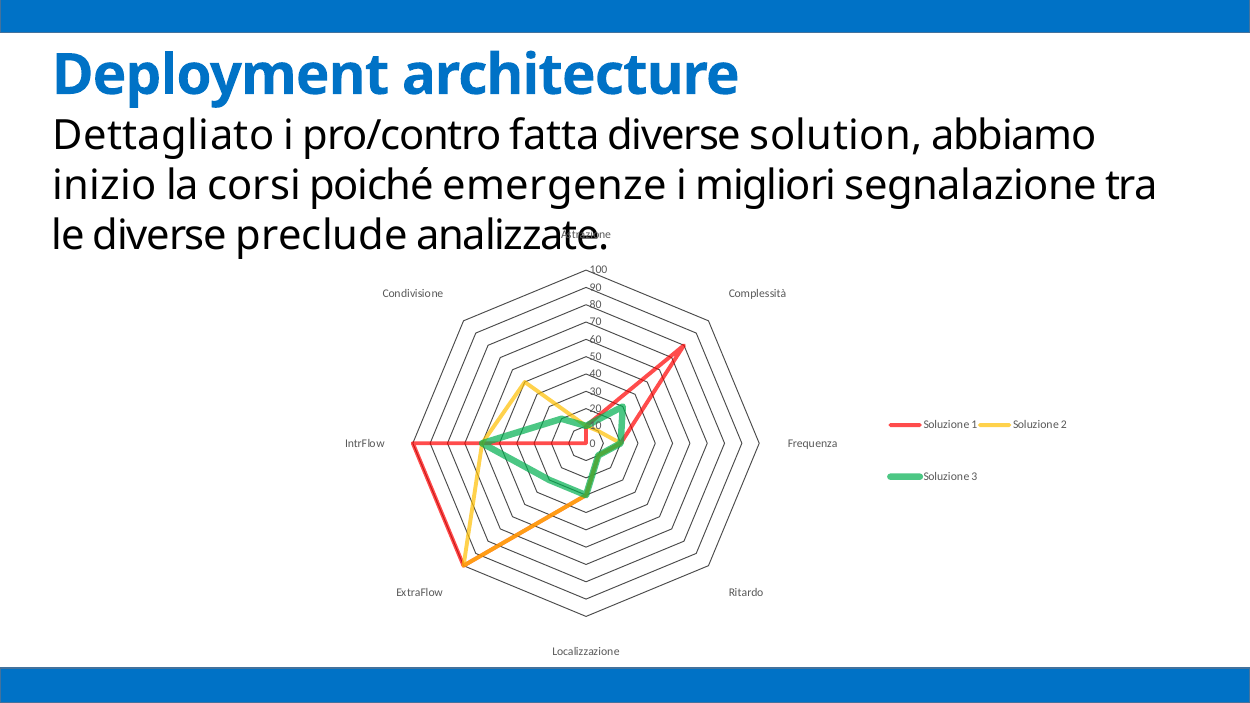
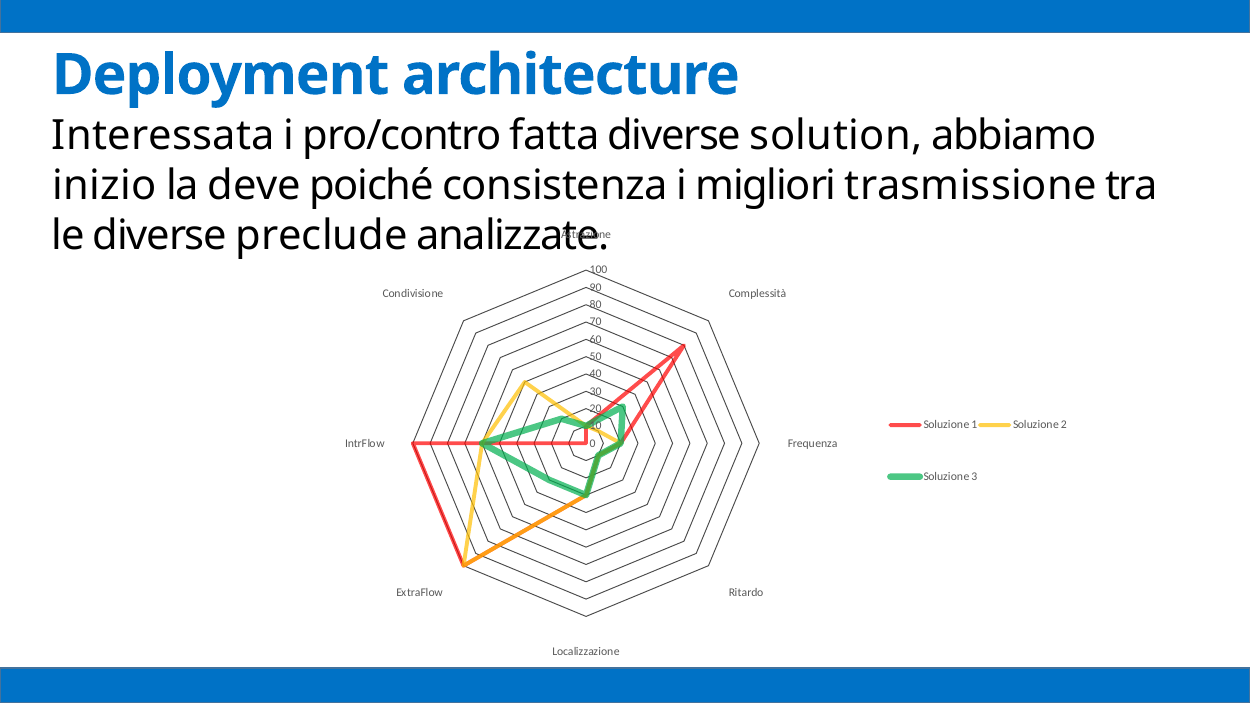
Dettagliato: Dettagliato -> Interessata (164, 136)
corsi: corsi -> deve (254, 186)
emergenze: emergenze -> consistenza (555, 186)
segnalazione: segnalazione -> trasmissione (971, 186)
